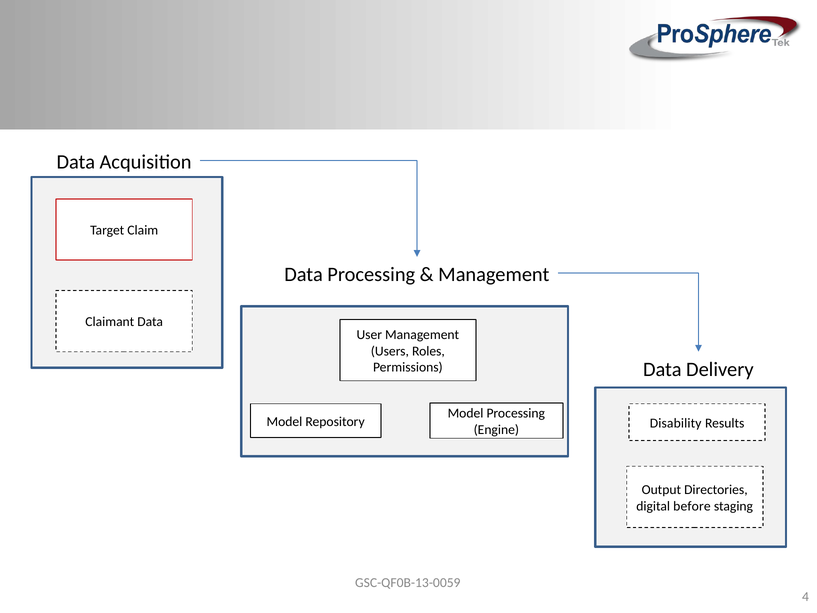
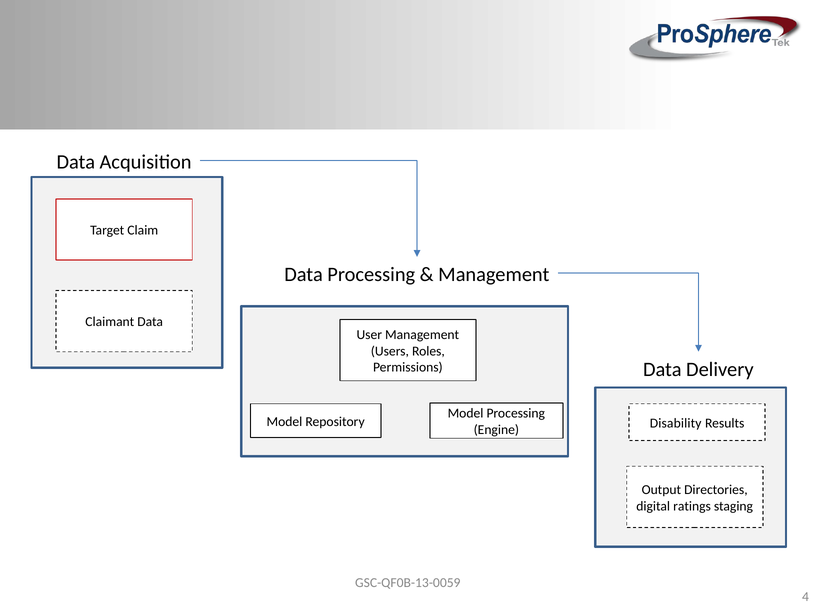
before: before -> ratings (692, 506)
